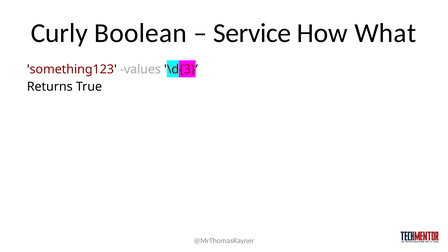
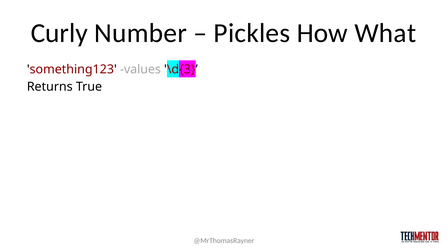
Boolean: Boolean -> Number (141, 33)
Service: Service -> Pickles (252, 33)
